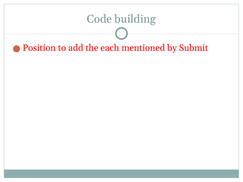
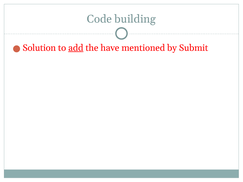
Position: Position -> Solution (39, 48)
add underline: none -> present (76, 48)
each: each -> have (110, 48)
